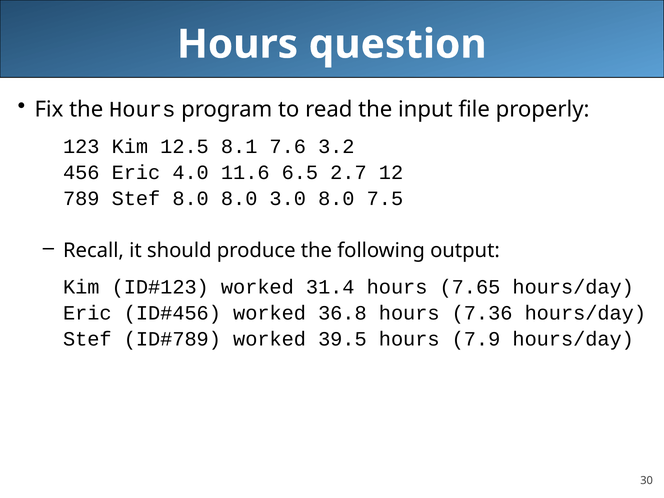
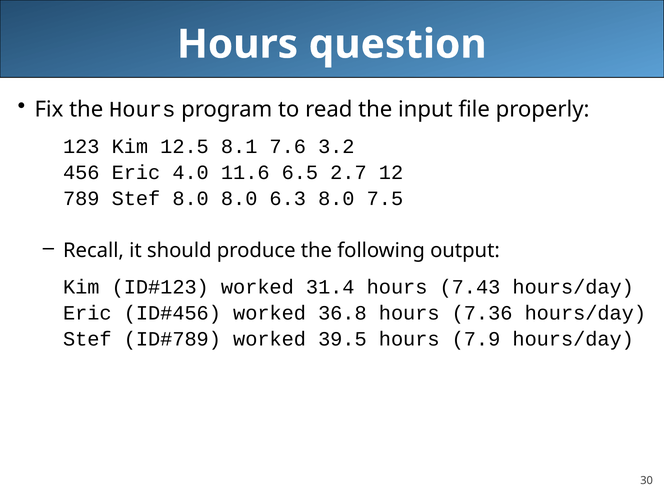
3.0: 3.0 -> 6.3 (288, 199)
7.65: 7.65 -> 7.43 (470, 287)
